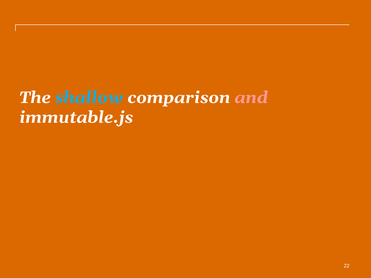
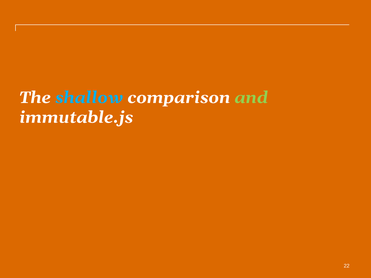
and colour: pink -> light green (251, 98)
